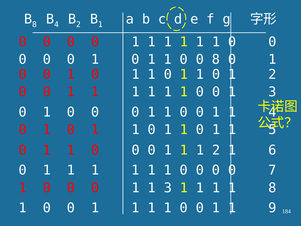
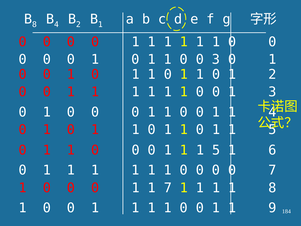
0 8: 8 -> 3 (216, 59)
1 1 1 2: 2 -> 5 (216, 150)
1 1 3: 3 -> 7 (168, 188)
